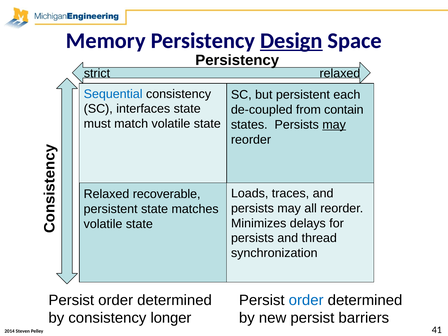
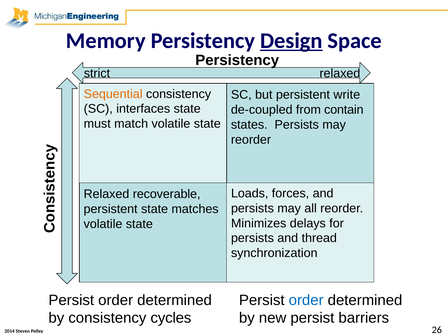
Sequential colour: blue -> orange (113, 94)
each: each -> write (347, 95)
may underline: present -> none (334, 125)
traces: traces -> forces (291, 193)
longer: longer -> cycles (171, 318)
41: 41 -> 26 (437, 330)
